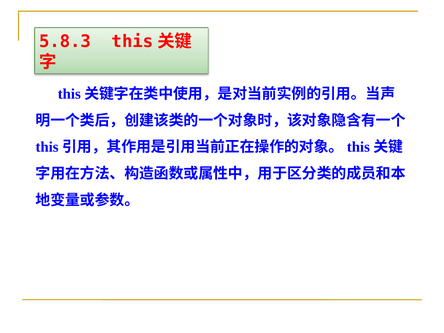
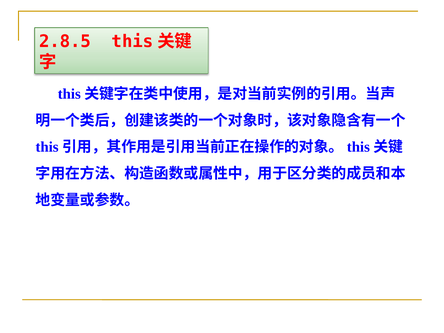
5.8.3: 5.8.3 -> 2.8.5 (65, 41)
